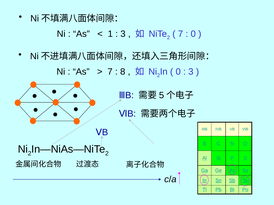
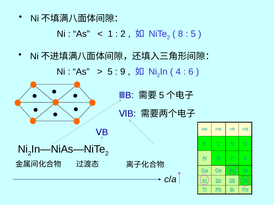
3: 3 -> 2 (123, 34)
7: 7 -> 8 (181, 34)
0: 0 -> 5 (193, 34)
7: 7 -> 5 (110, 72)
8: 8 -> 9 (123, 72)
0: 0 -> 4 (178, 72)
3: 3 -> 6 (191, 72)
